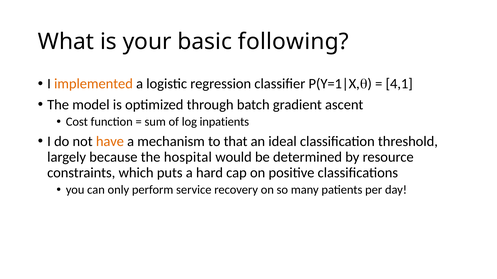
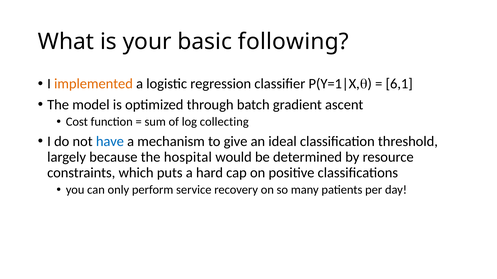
4,1: 4,1 -> 6,1 (399, 84)
inpatients: inpatients -> collecting (224, 122)
have colour: orange -> blue (110, 142)
that: that -> give (236, 142)
